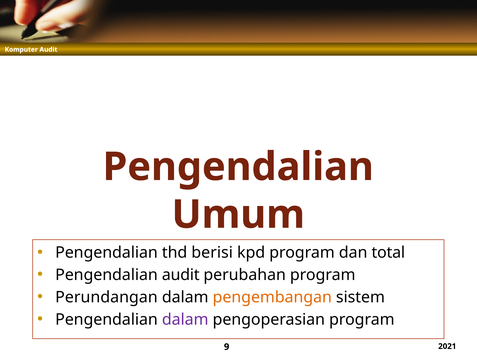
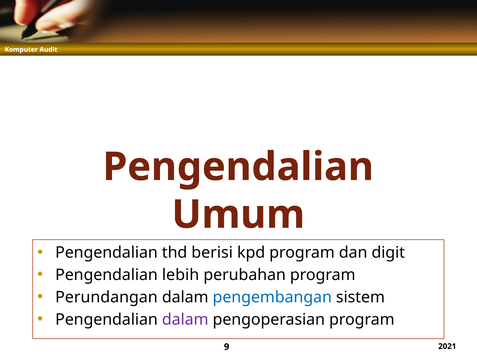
total: total -> digit (388, 252)
Pengendalian audit: audit -> lebih (181, 275)
pengembangan colour: orange -> blue (272, 297)
